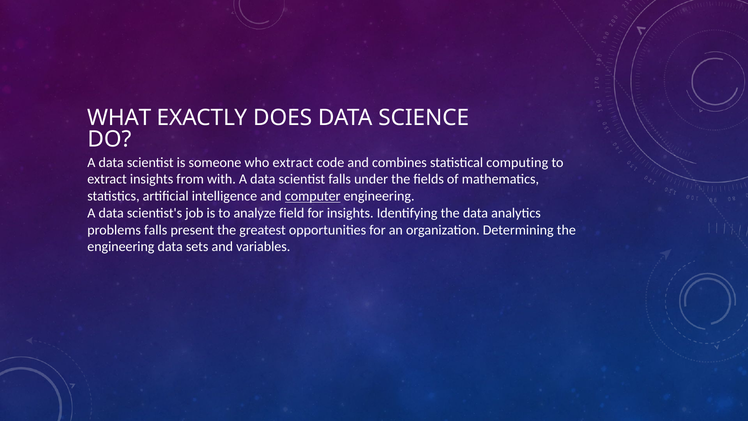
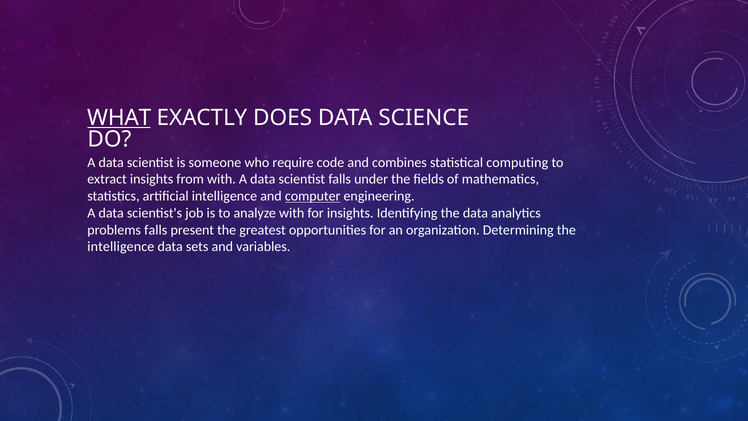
WHAT underline: none -> present (119, 118)
who extract: extract -> require (293, 162)
analyze field: field -> with (292, 213)
engineering: engineering -> intelligence (121, 247)
